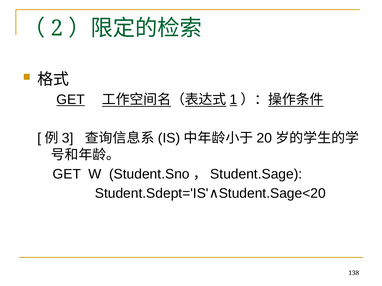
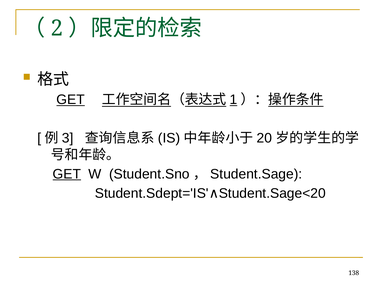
GET underline: none -> present (67, 174)
